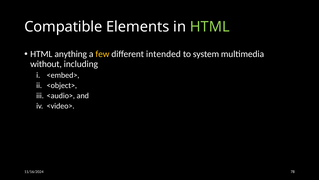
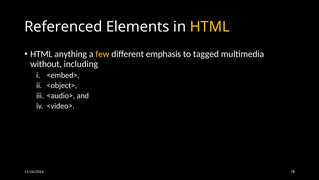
Compatible: Compatible -> Referenced (63, 27)
HTML colour: light green -> yellow (210, 27)
intended: intended -> emphasis (163, 54)
system: system -> tagged (206, 54)
